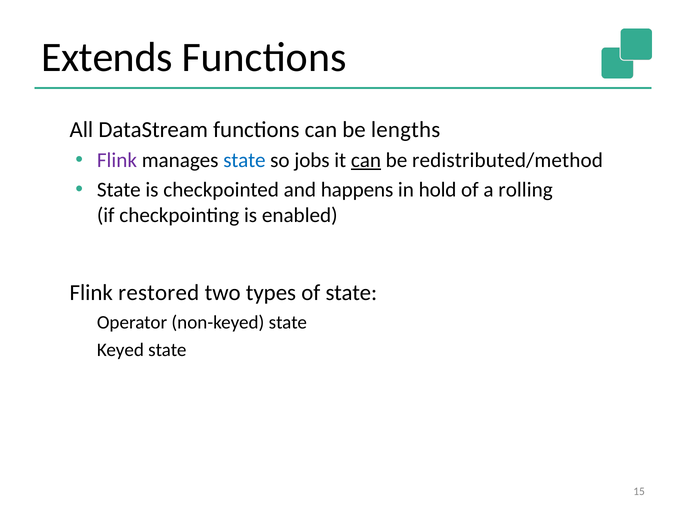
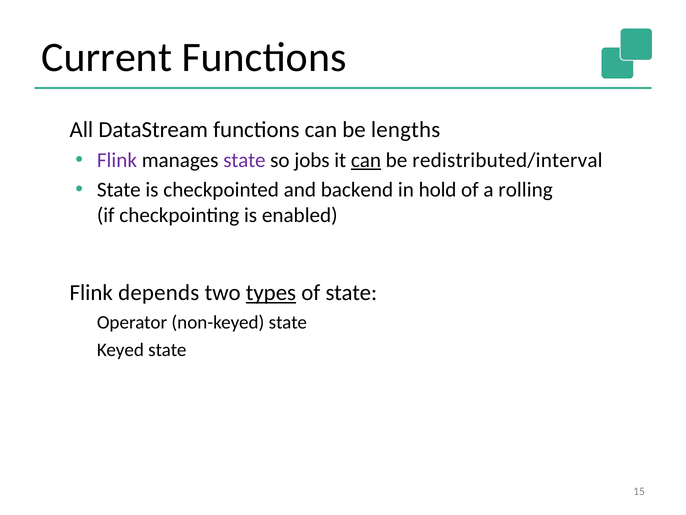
Extends: Extends -> Current (107, 57)
state colour: blue -> purple (244, 160)
redistributed/method: redistributed/method -> redistributed/interval (507, 160)
happens: happens -> backend (357, 190)
restored: restored -> depends (159, 292)
types underline: none -> present (271, 292)
